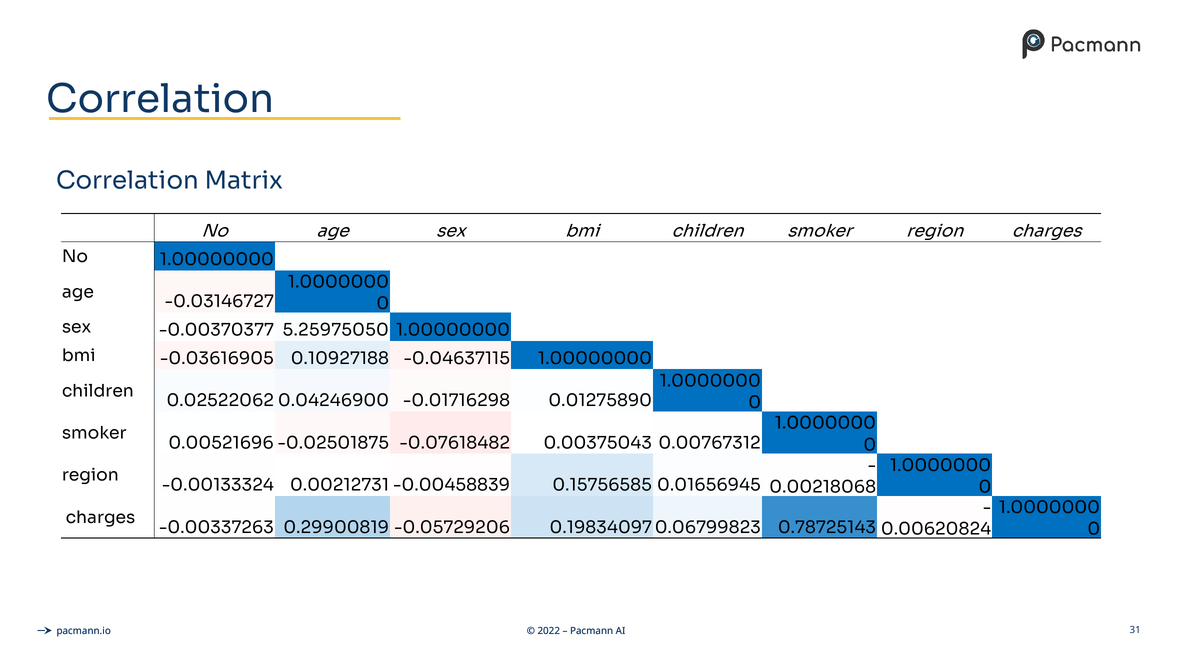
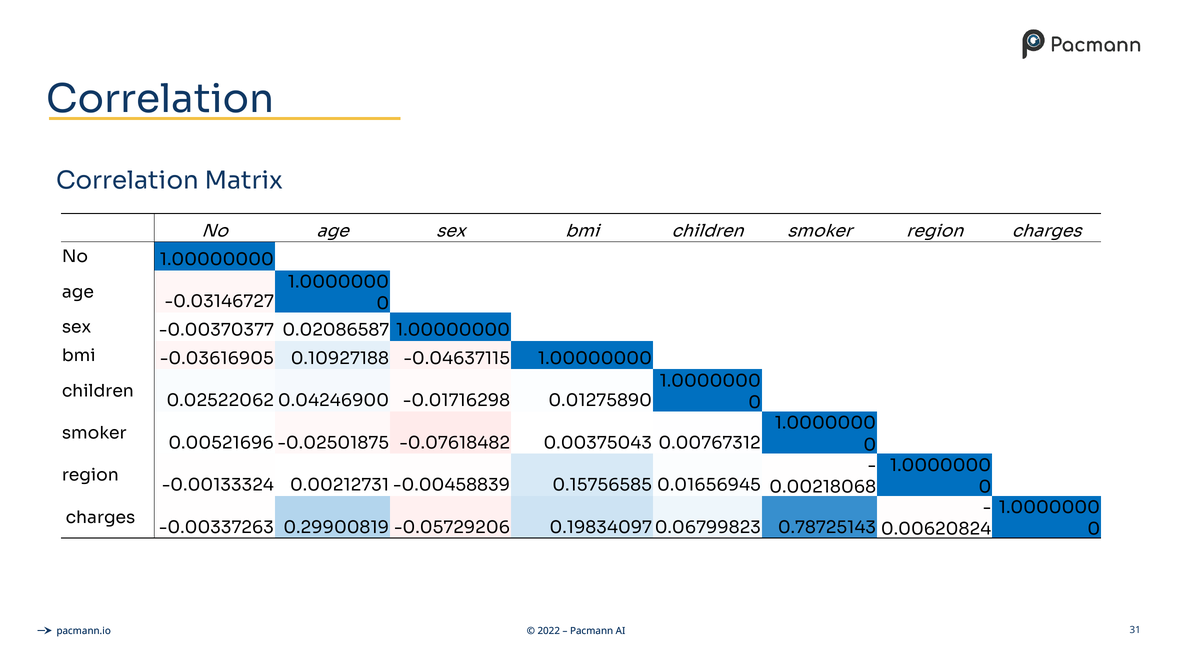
5.25975050: 5.25975050 -> 0.02086587 (336, 330)
